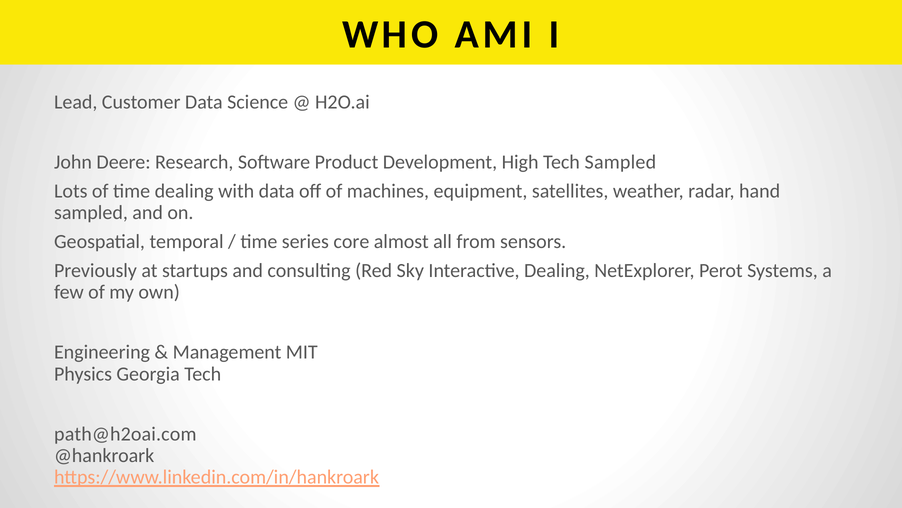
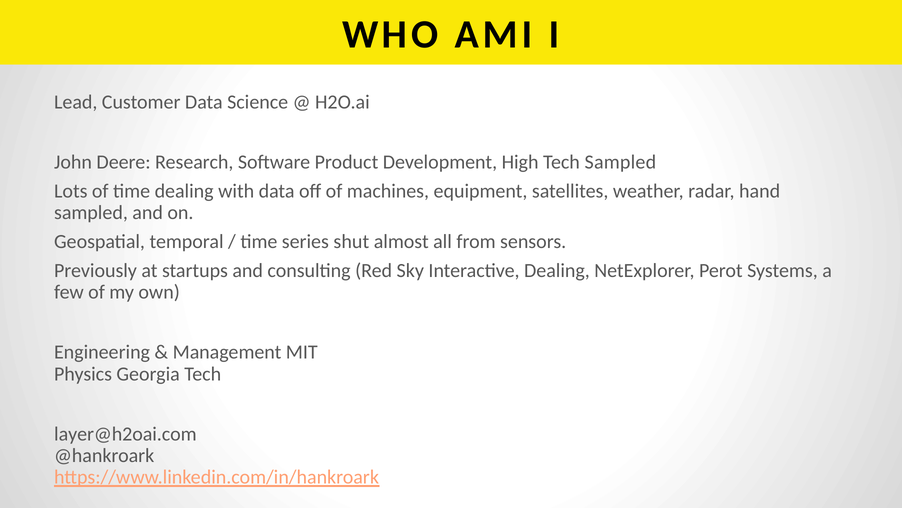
core: core -> shut (351, 241)
path@h2oai.com: path@h2oai.com -> layer@h2oai.com (125, 434)
